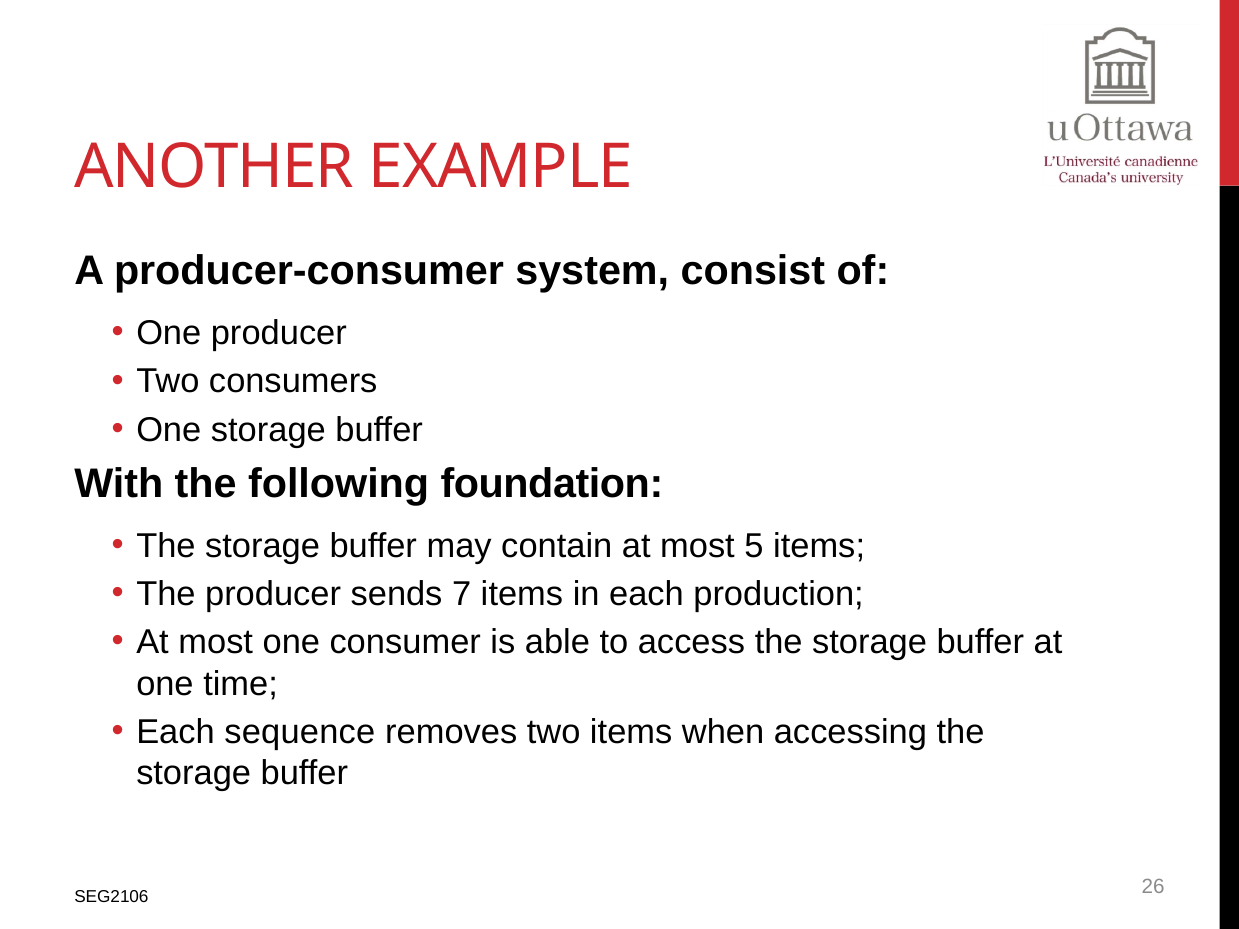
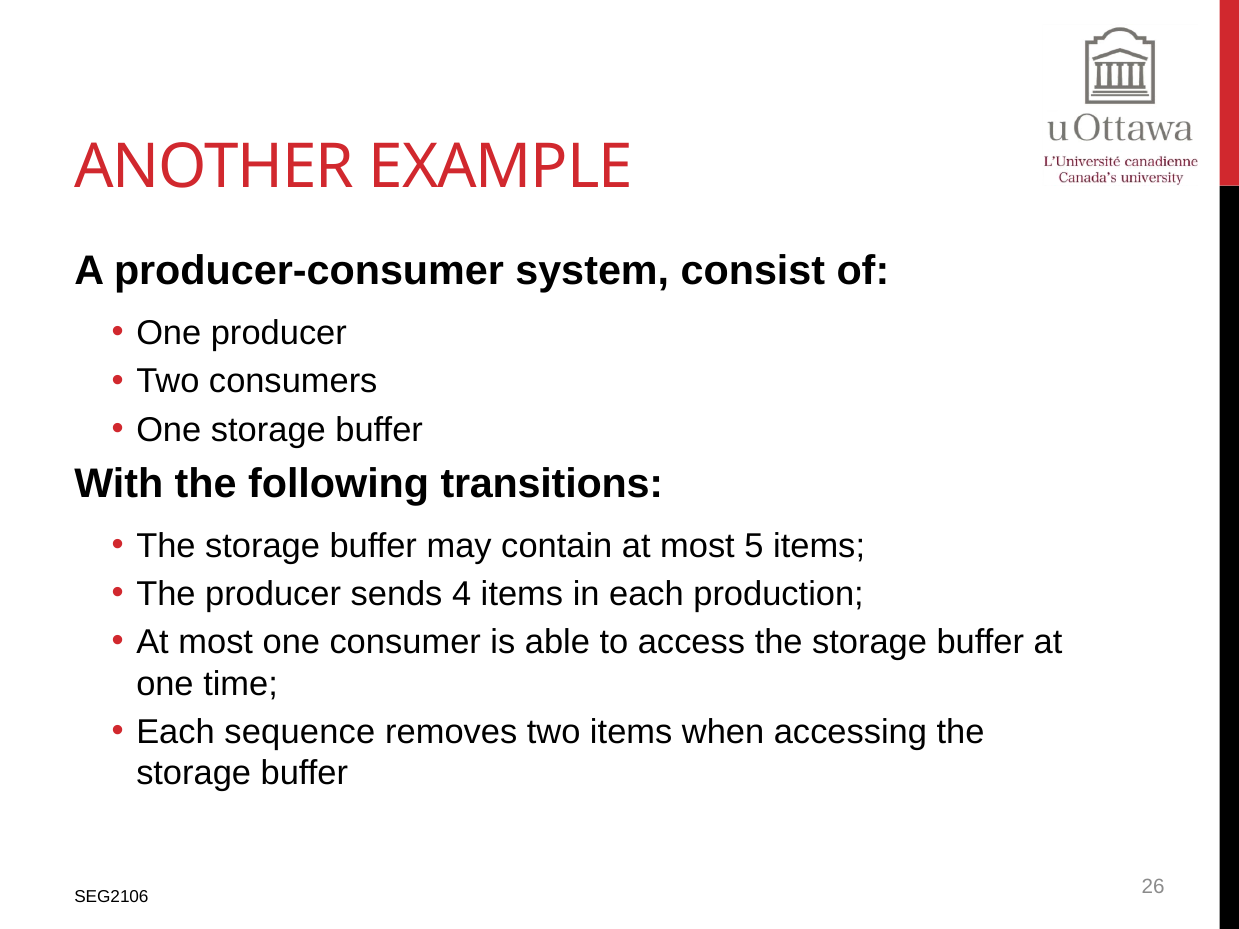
foundation: foundation -> transitions (552, 484)
7: 7 -> 4 (462, 594)
